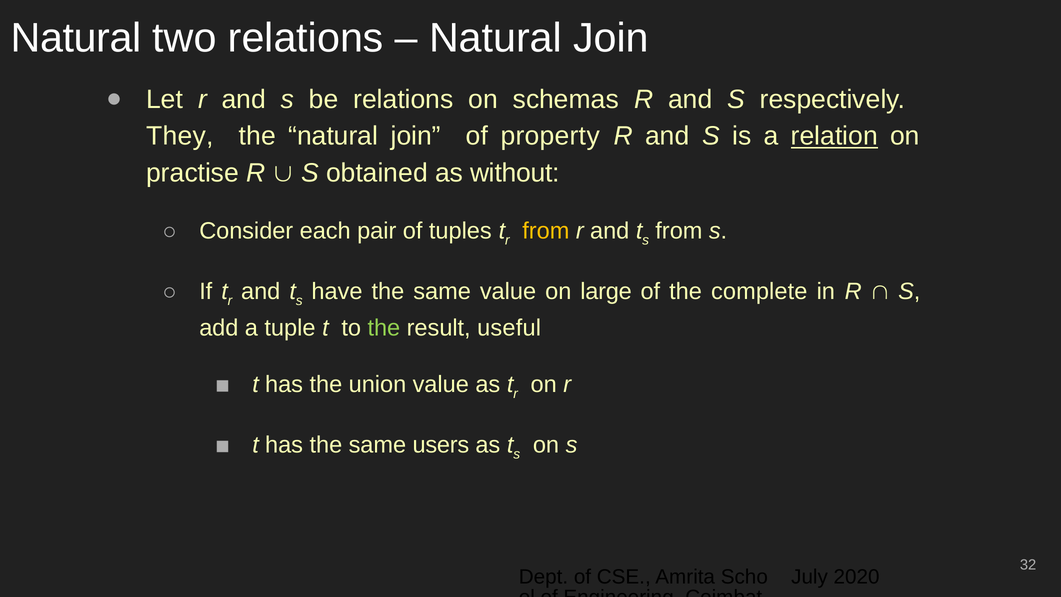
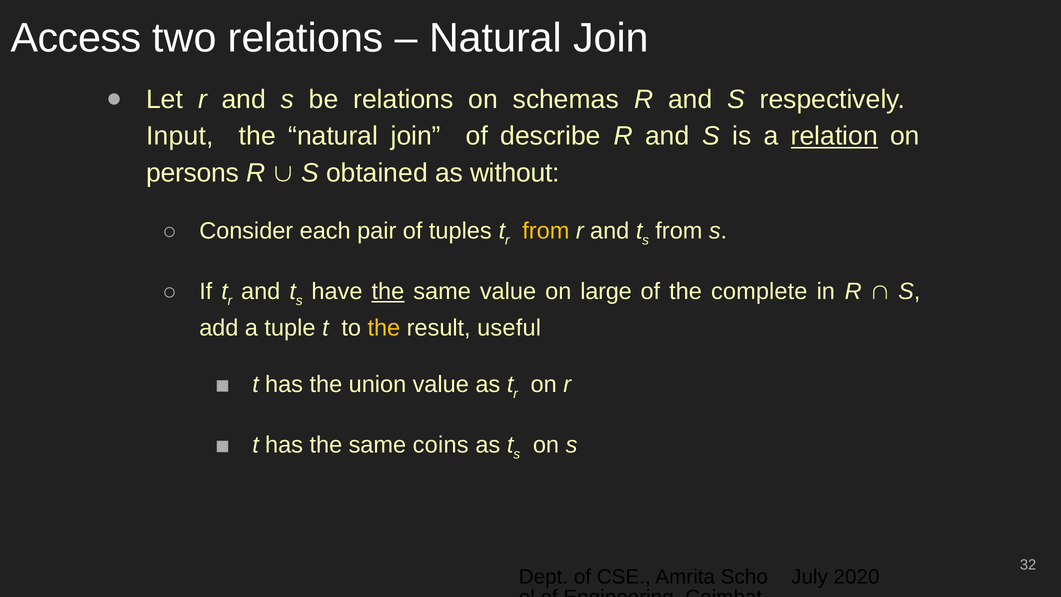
Natural: Natural -> Access (76, 38)
They: They -> Input (180, 136)
property: property -> describe (550, 136)
practise: practise -> persons (193, 173)
the underline: none -> present (388, 292)
the colour: light green -> yellow (384, 328)
users: users -> coins (441, 445)
